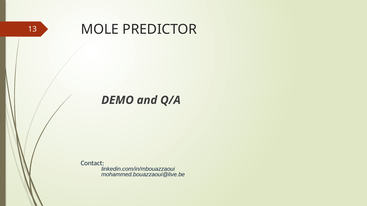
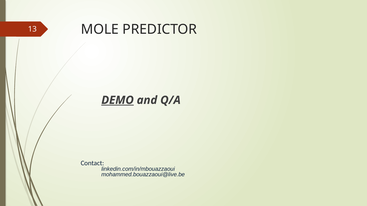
DEMO underline: none -> present (118, 100)
